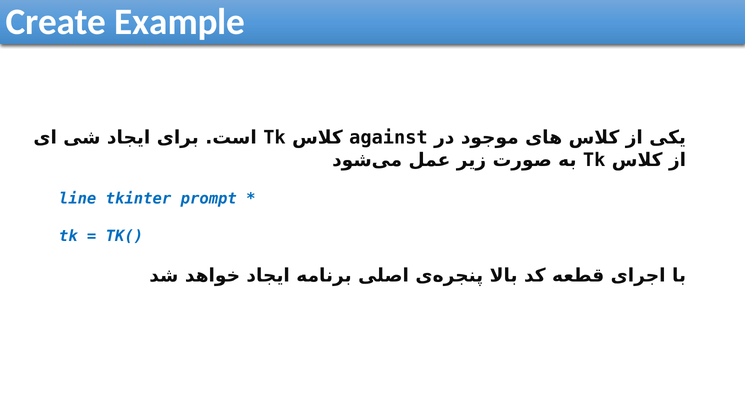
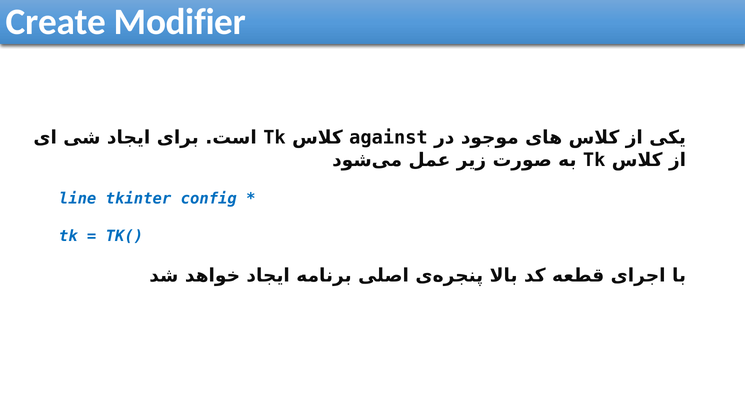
Example: Example -> Modifier (180, 22)
prompt: prompt -> config (209, 199)
